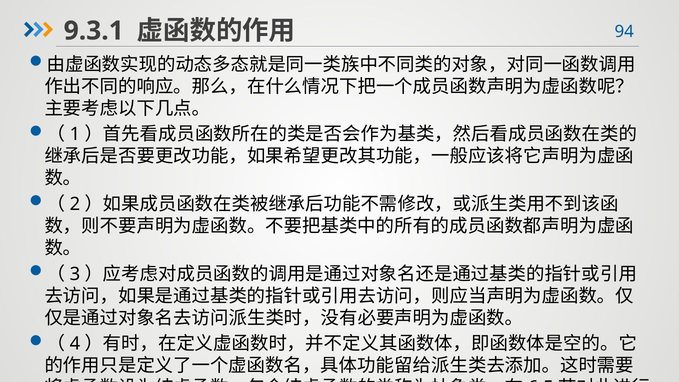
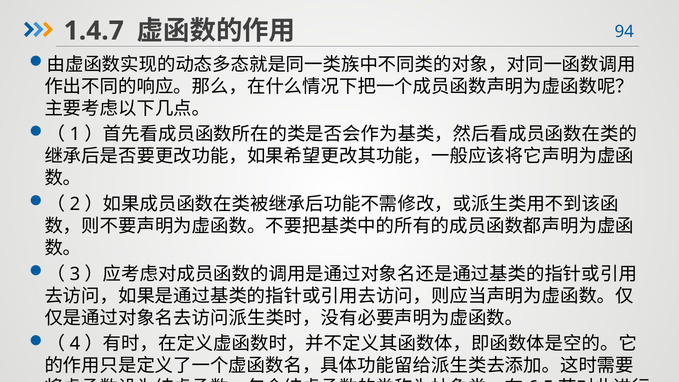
9.3.1: 9.3.1 -> 1.4.7 (94, 31)
